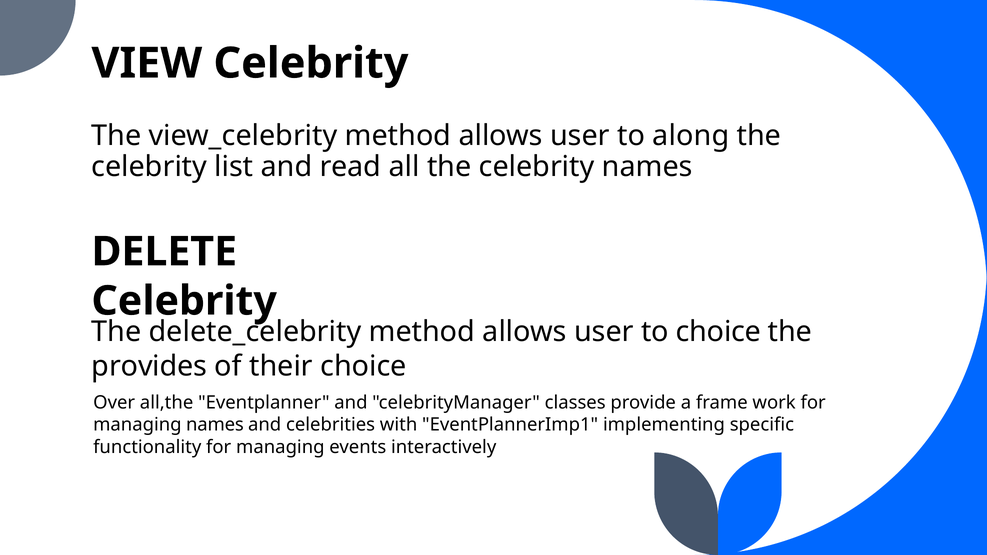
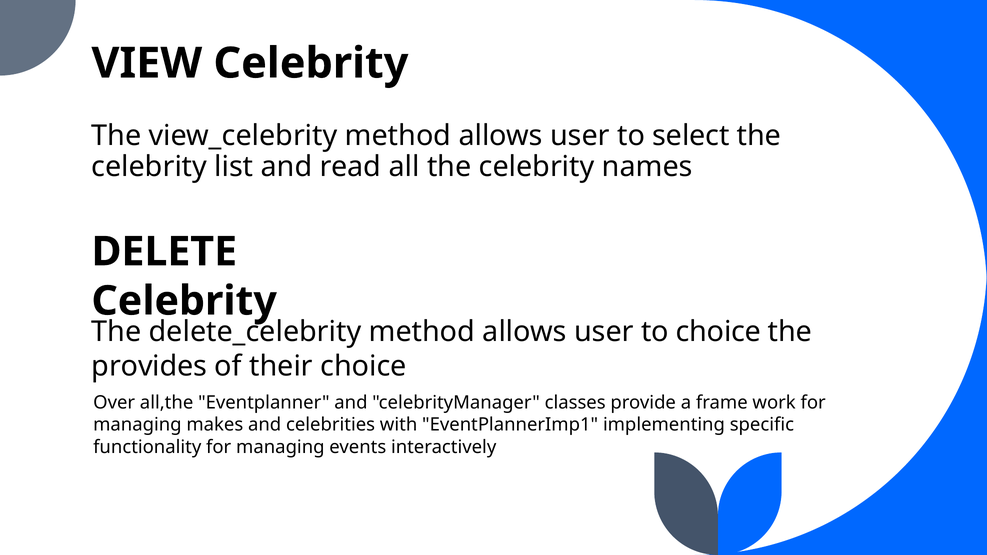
along: along -> select (691, 136)
managing names: names -> makes (215, 425)
